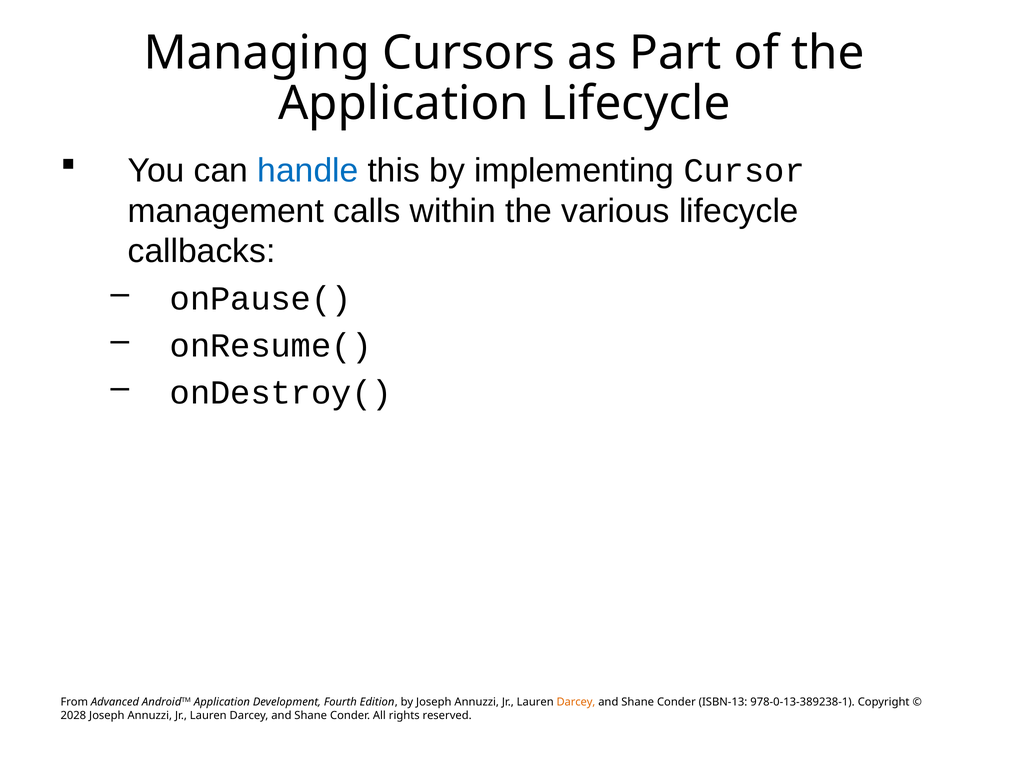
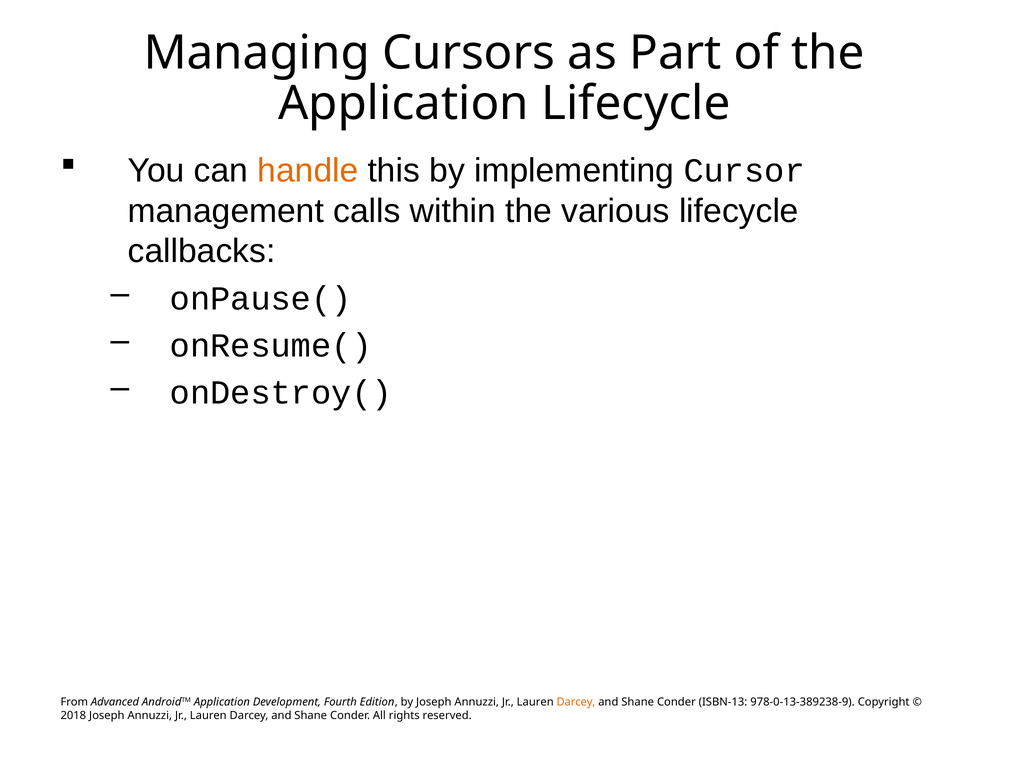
handle colour: blue -> orange (308, 171)
978-0-13-389238-1: 978-0-13-389238-1 -> 978-0-13-389238-9 (803, 702)
2028: 2028 -> 2018 (73, 715)
